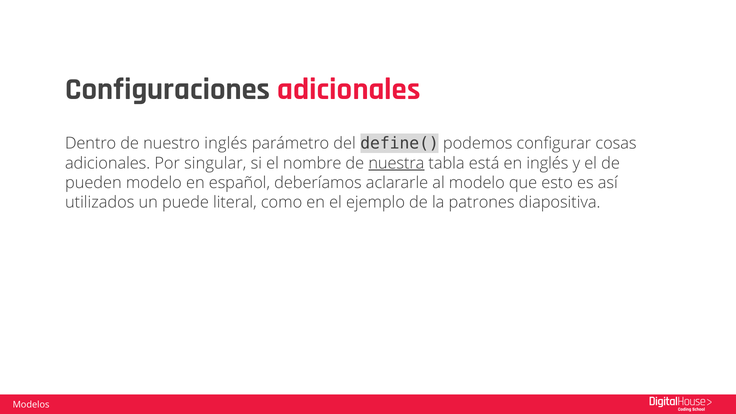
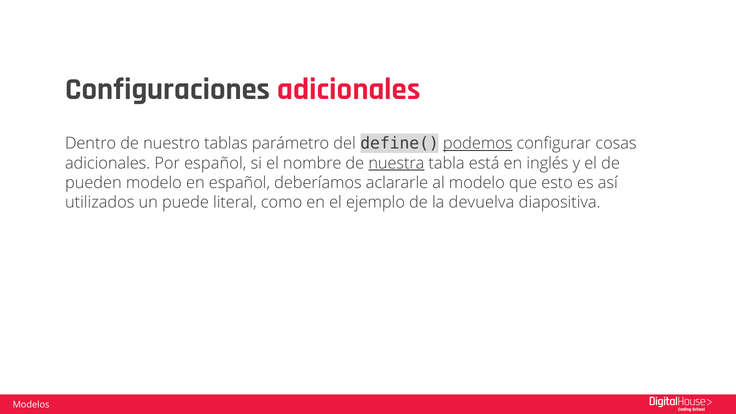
nuestro inglés: inglés -> tablas (226, 144)
podemos underline: none -> present (478, 144)
Por singular: singular -> español (215, 163)
patrones: patrones -> devuelva (481, 202)
